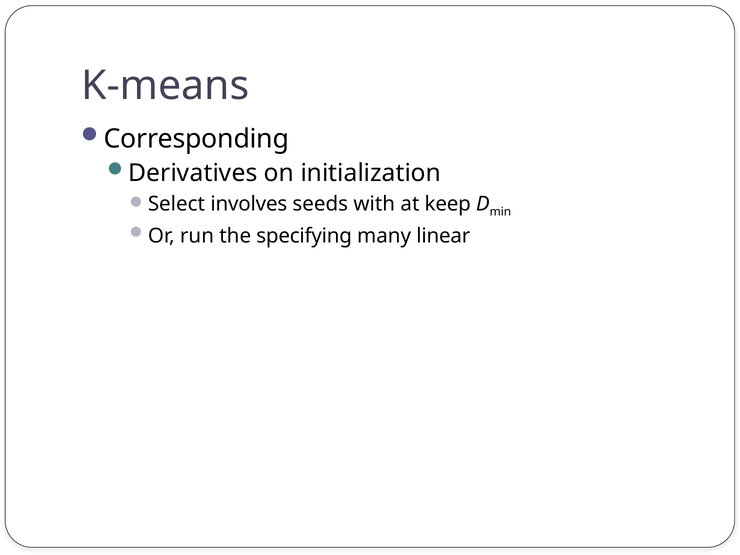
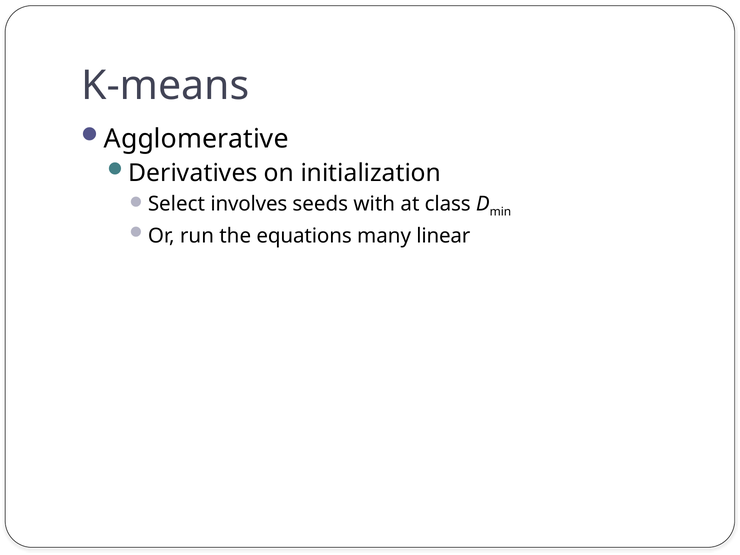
Corresponding: Corresponding -> Agglomerative (196, 139)
keep: keep -> class (448, 204)
specifying: specifying -> equations (304, 236)
